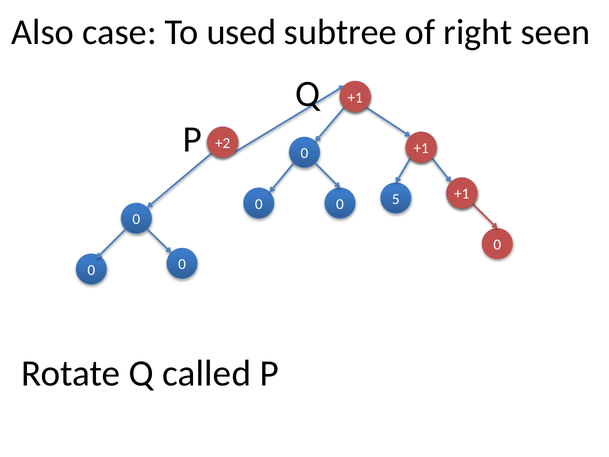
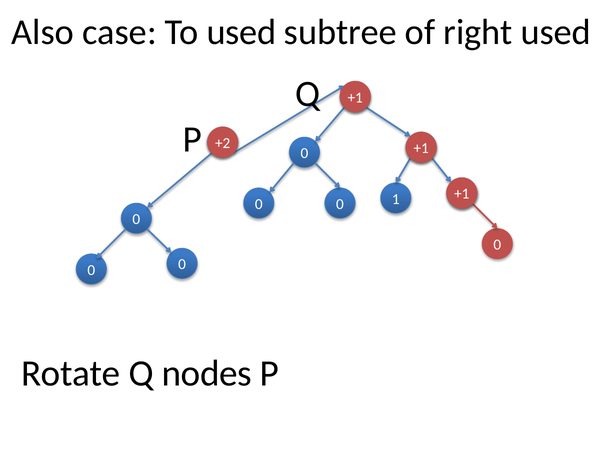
right seen: seen -> used (556, 32)
5: 5 -> 1 (396, 199)
called: called -> nodes (207, 373)
